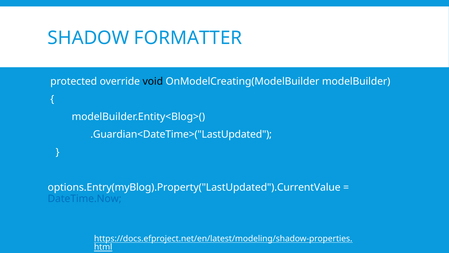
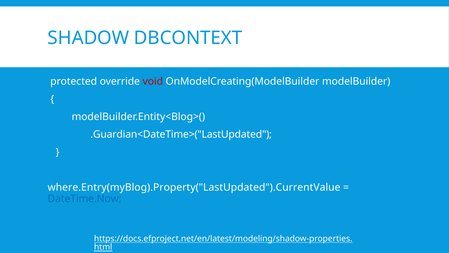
FORMATTER: FORMATTER -> DBCONTEXT (188, 38)
void colour: black -> red (153, 81)
options.Entry(myBlog).Property("LastUpdated").CurrentValue: options.Entry(myBlog).Property("LastUpdated").CurrentValue -> where.Entry(myBlog).Property("LastUpdated").CurrentValue (194, 187)
